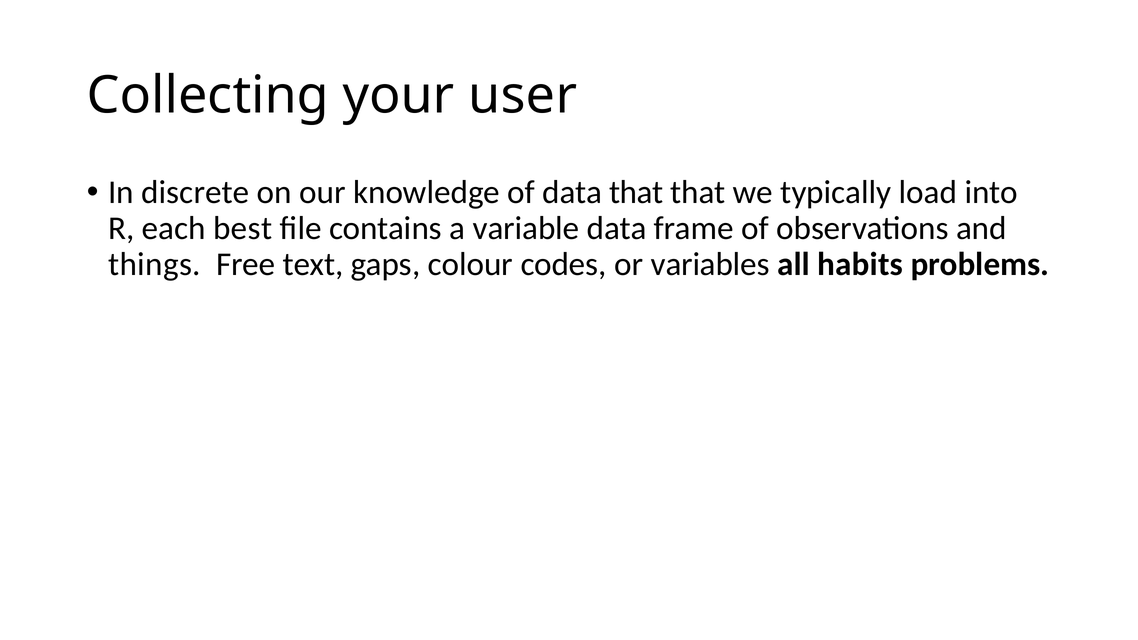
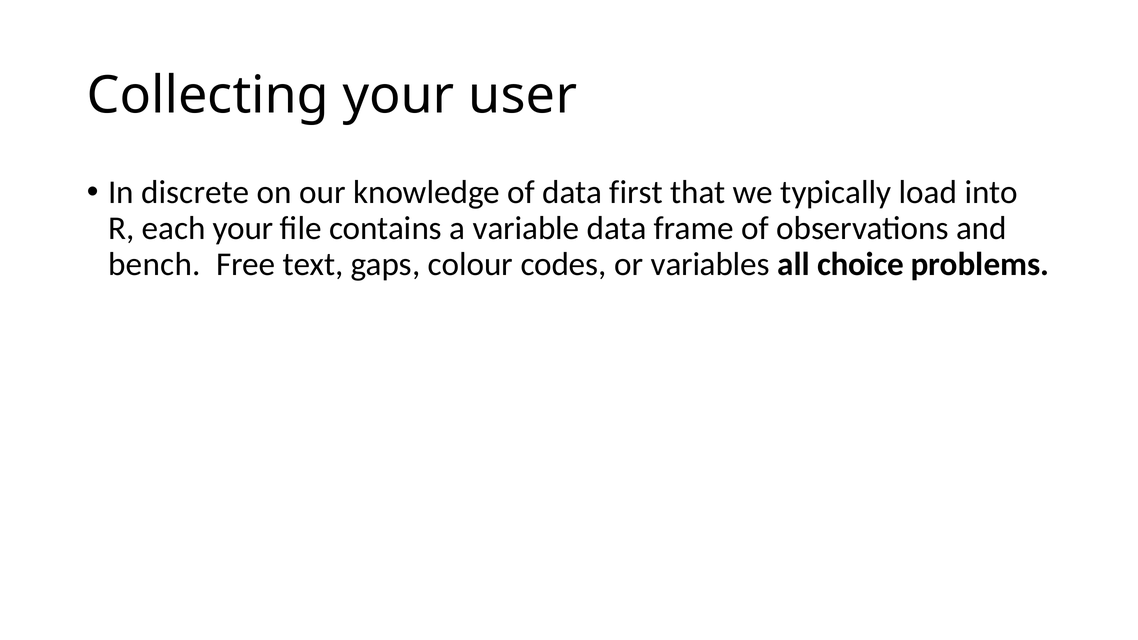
data that: that -> first (636, 192)
each best: best -> your (243, 228)
things: things -> bench (154, 264)
habits: habits -> choice (860, 264)
